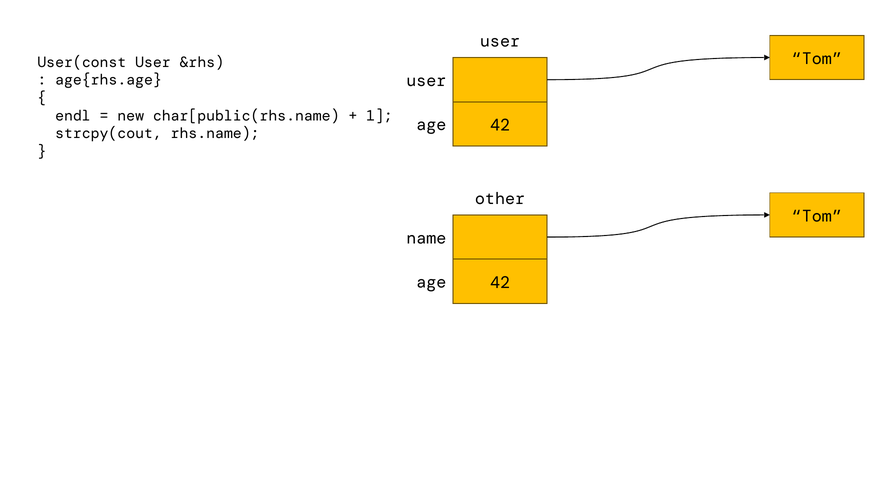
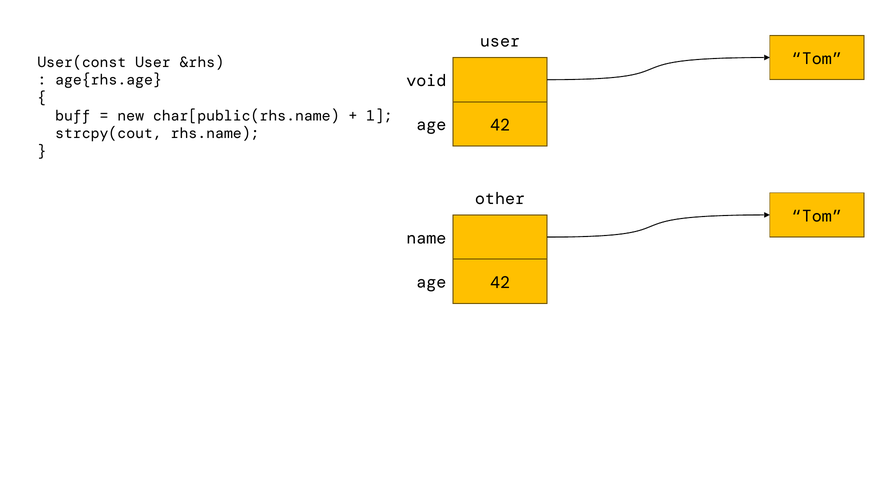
user: user -> void (426, 81)
endl: endl -> buff (73, 116)
